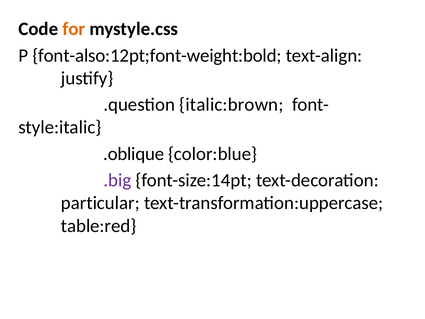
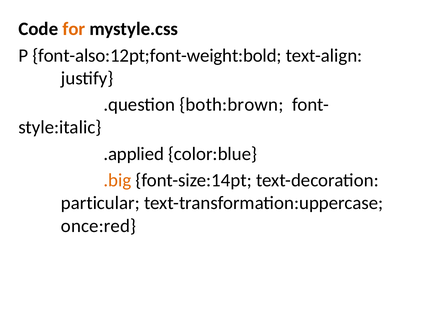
italic:brown: italic:brown -> both:brown (231, 105)
.oblique: .oblique -> .applied (134, 154)
.big colour: purple -> orange (117, 180)
table:red: table:red -> once:red (99, 226)
